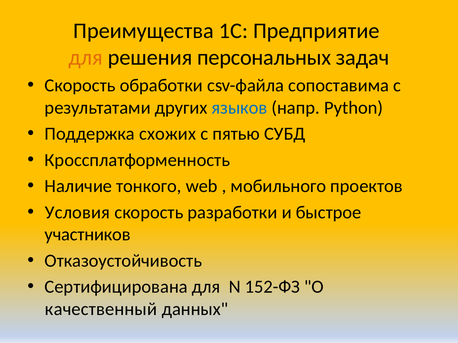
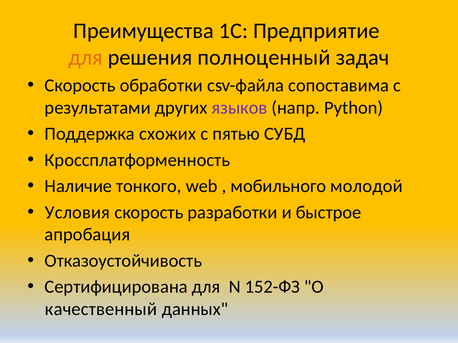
персональных: персональных -> полноценный (264, 58)
языков colour: blue -> purple (239, 108)
проектов: проектов -> молодой (366, 186)
участников: участников -> апробация (88, 235)
